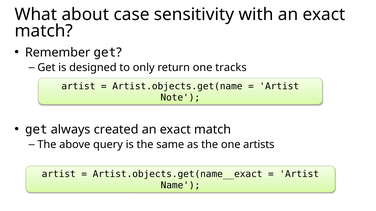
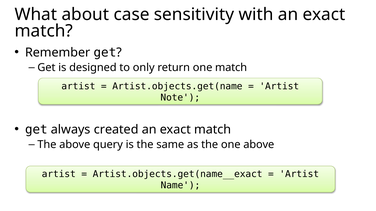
one tracks: tracks -> match (231, 68)
one artists: artists -> above (259, 145)
